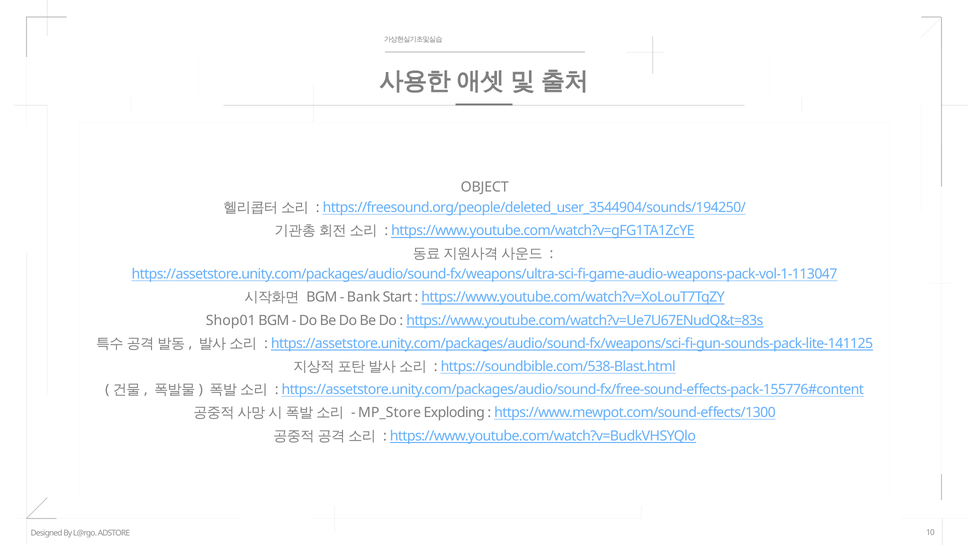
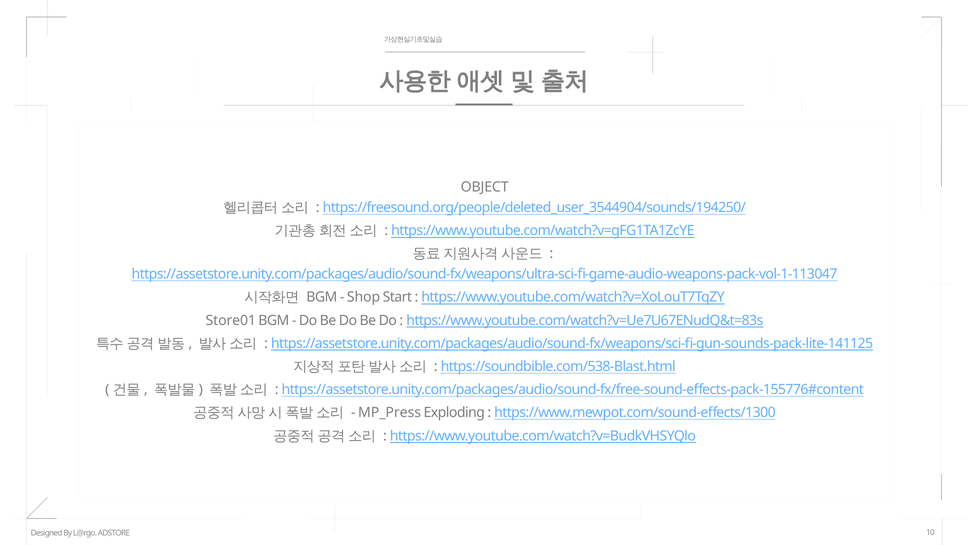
Bank: Bank -> Shop (364, 297)
Shop01: Shop01 -> Store01 (231, 320)
MP_Store: MP_Store -> MP_Press (390, 412)
